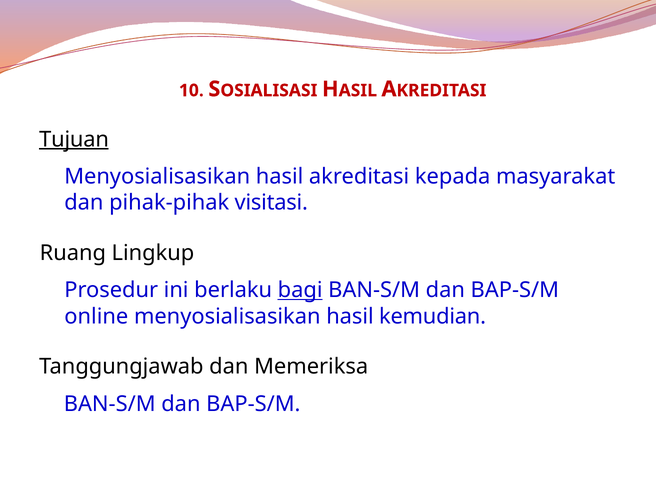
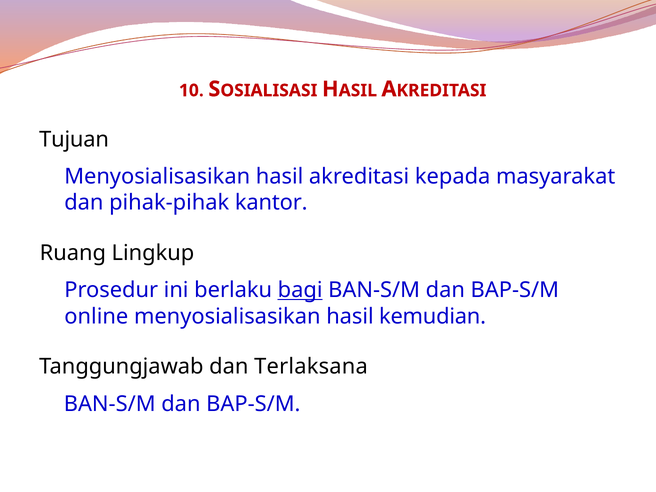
Tujuan underline: present -> none (74, 139)
visitasi: visitasi -> kantor (271, 203)
Memeriksa: Memeriksa -> Terlaksana (311, 367)
